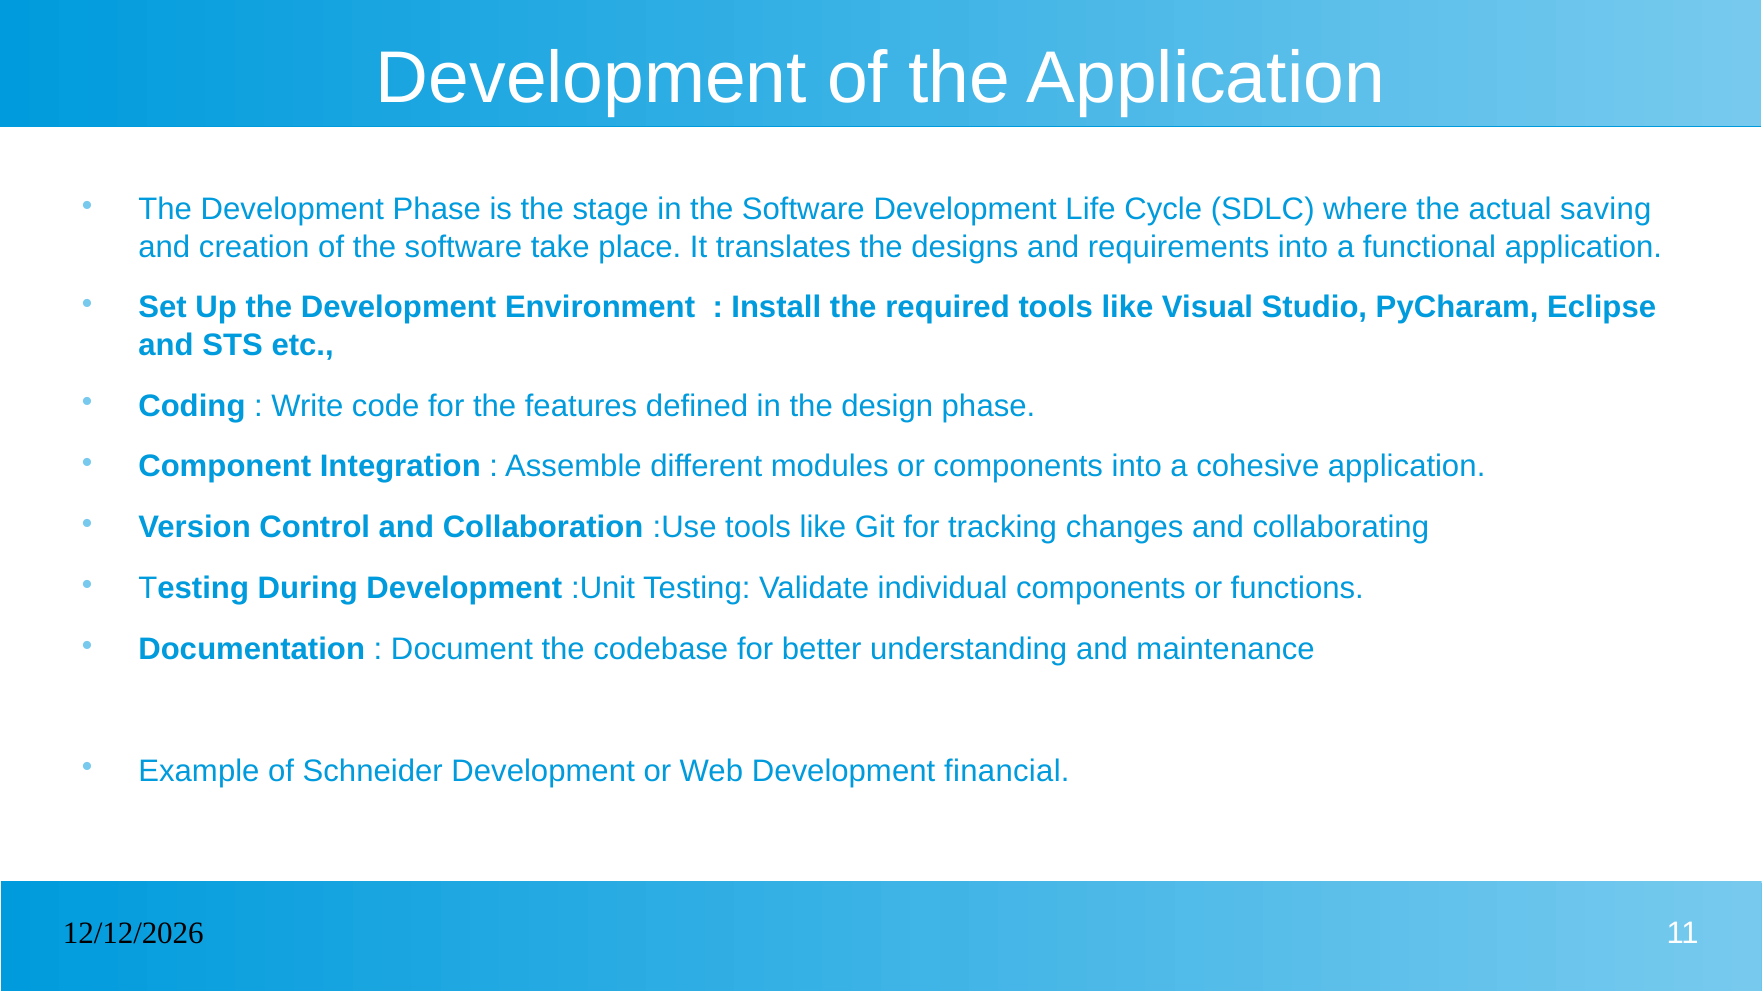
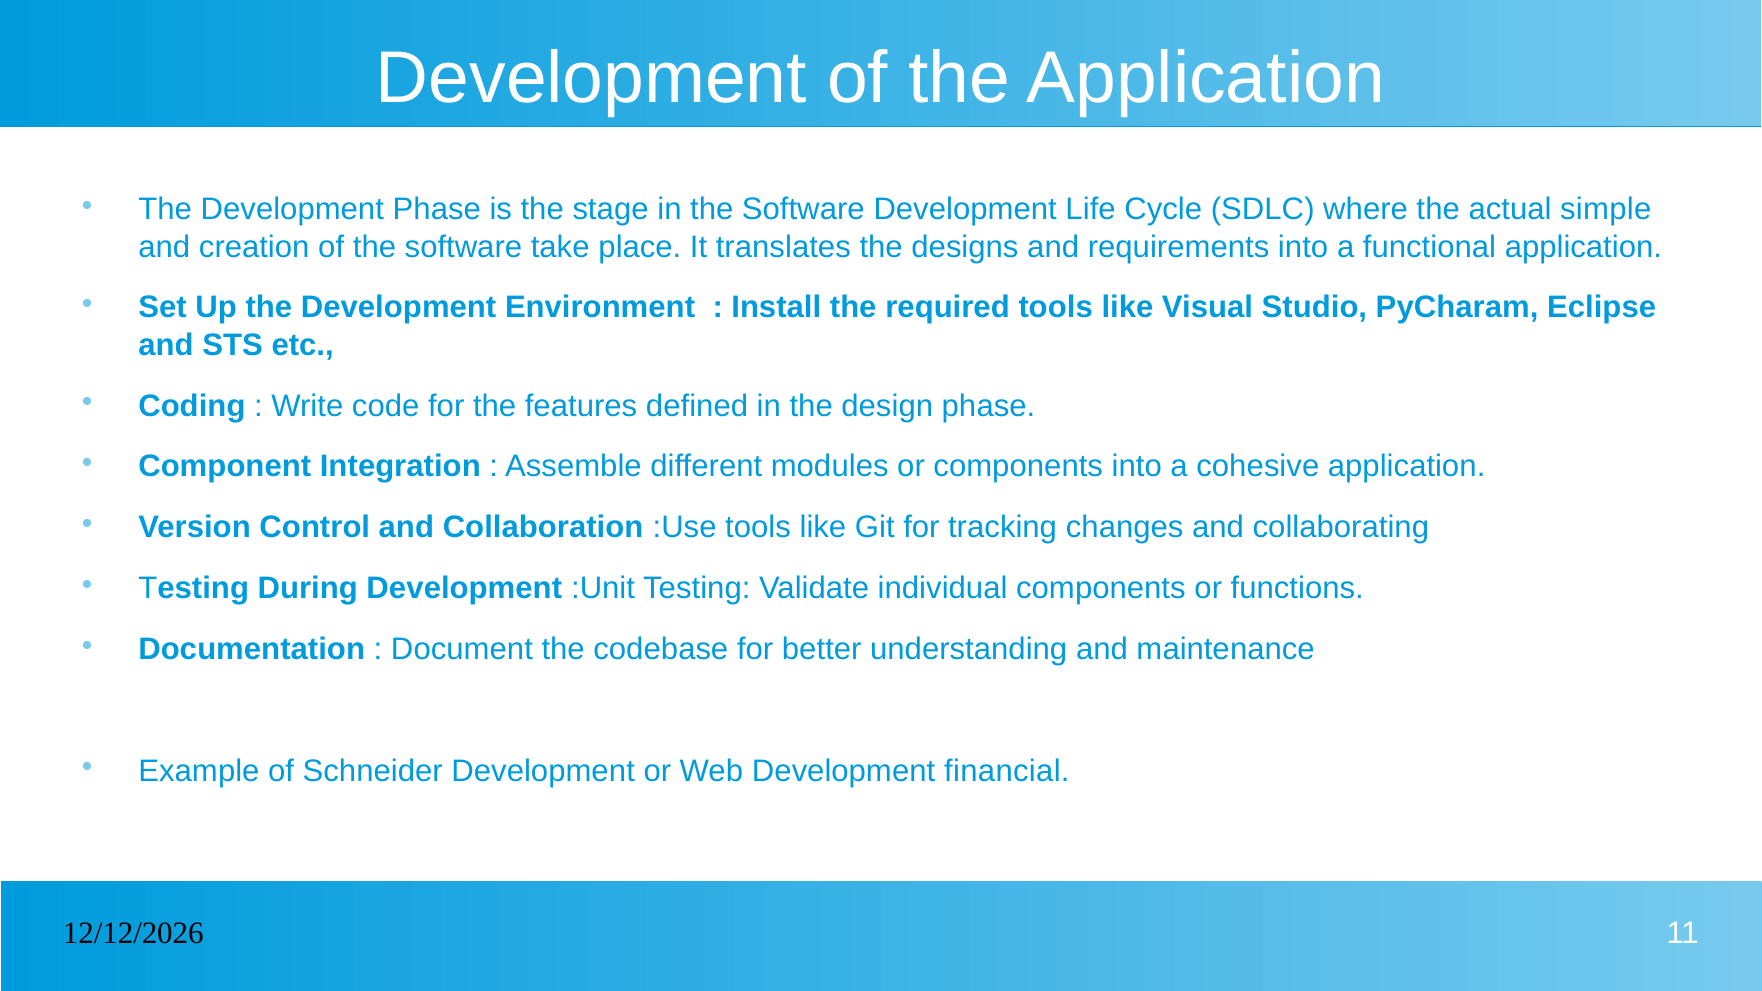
saving: saving -> simple (1606, 210)
